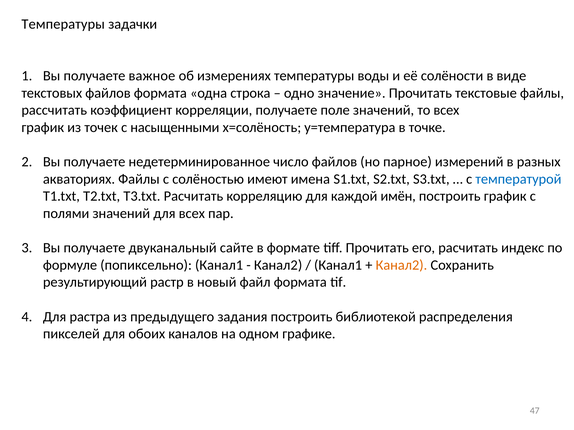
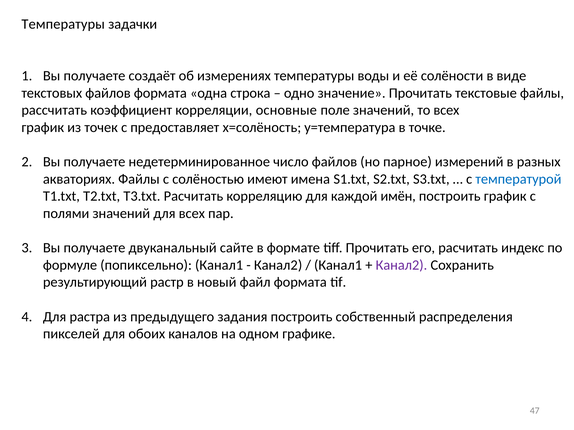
важное: важное -> создаёт (152, 76)
корреляции получаете: получаете -> основные (286, 110)
насыщенными: насыщенными -> предоставляет (175, 128)
Канал2 colour: orange -> purple (401, 265)
библиотекой: библиотекой -> собственный (376, 317)
